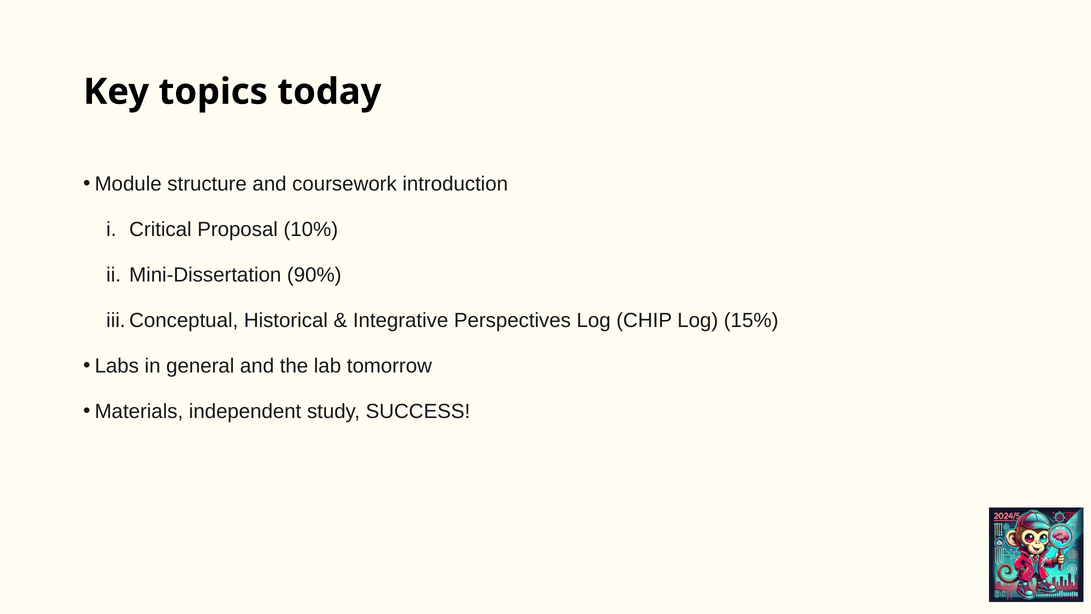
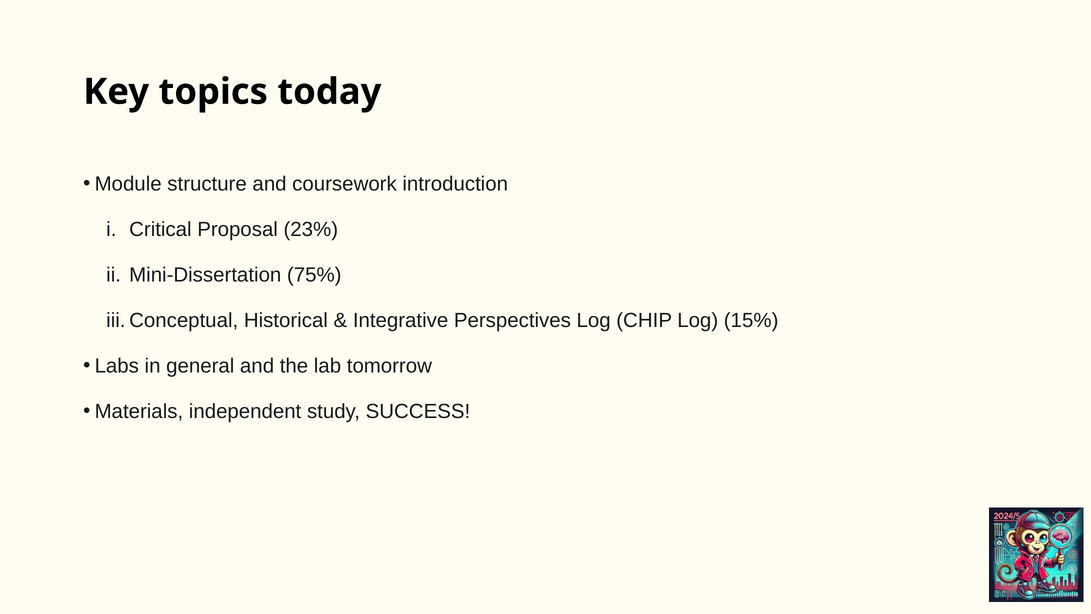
10%: 10% -> 23% (311, 229)
90%: 90% -> 75% (314, 275)
